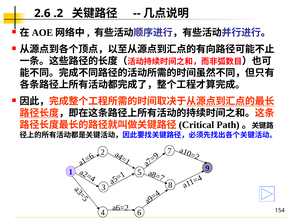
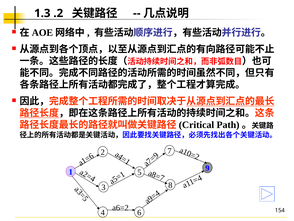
2.6: 2.6 -> 1.3 (42, 13)
